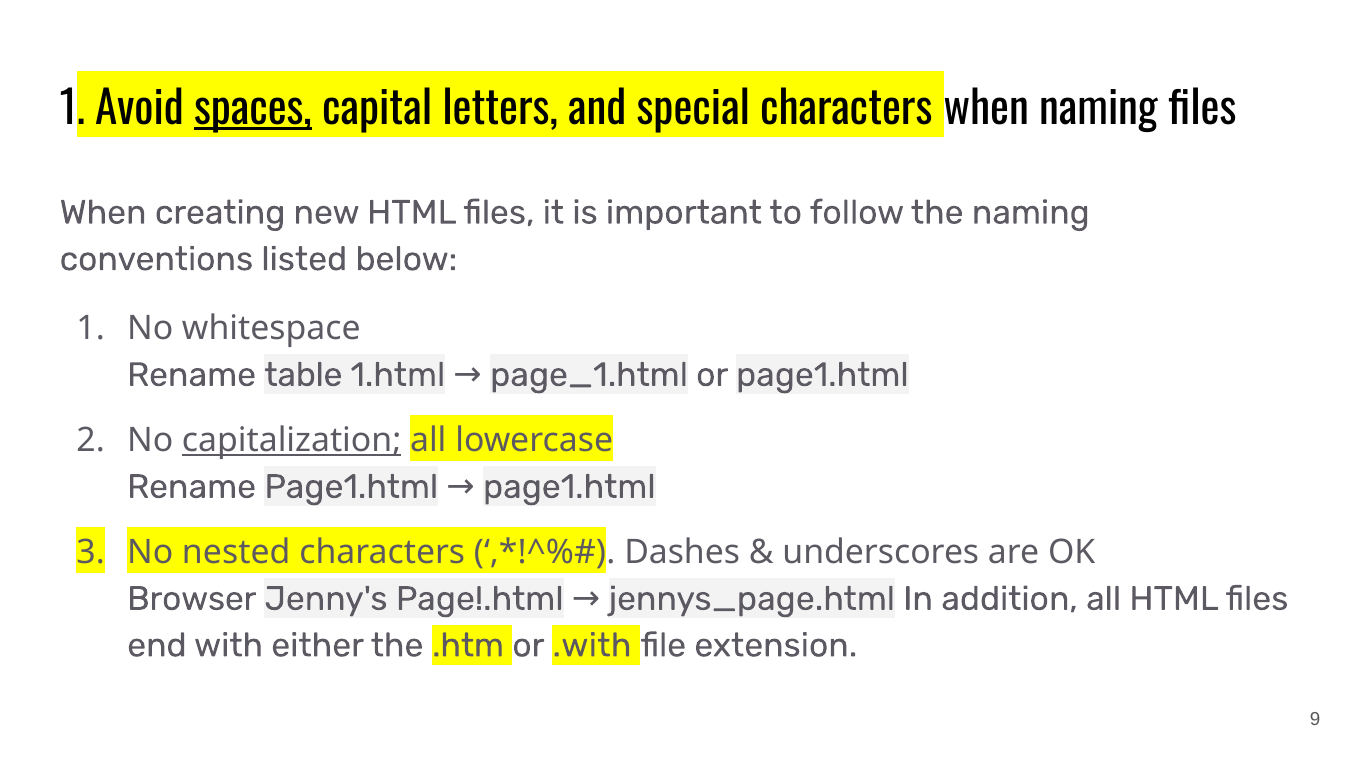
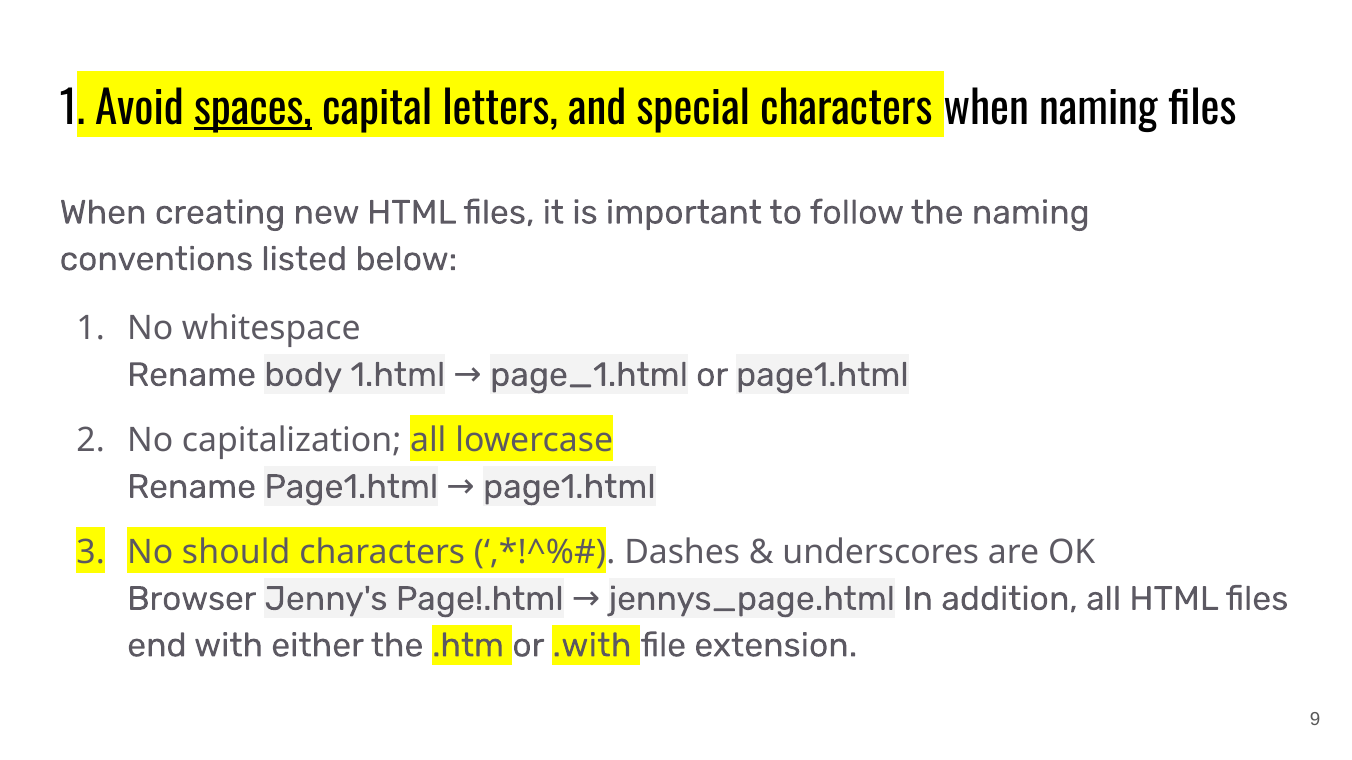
table: table -> body (303, 375)
capitalization underline: present -> none (292, 440)
nested: nested -> should (236, 552)
